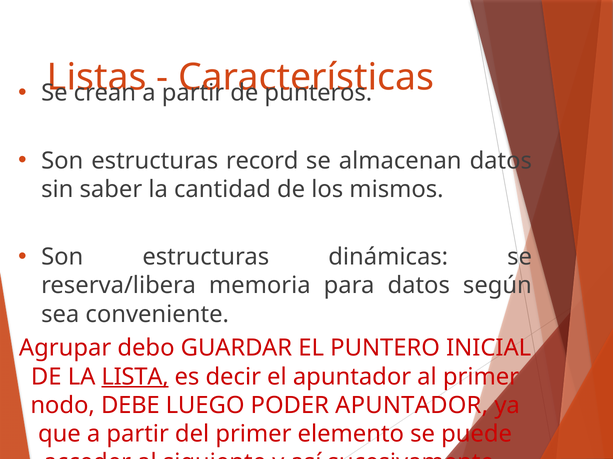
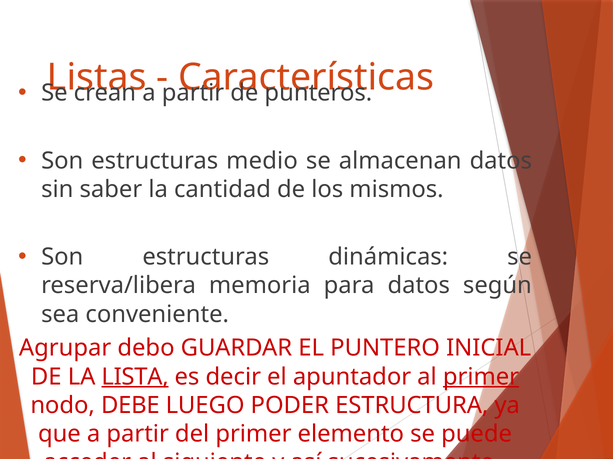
record: record -> medio (262, 161)
primer underline: none -> present (481, 377)
PODER APUNTADOR: APUNTADOR -> ESTRUCTURA (412, 406)
